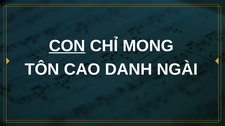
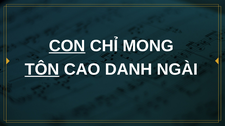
TÔN underline: none -> present (42, 70)
